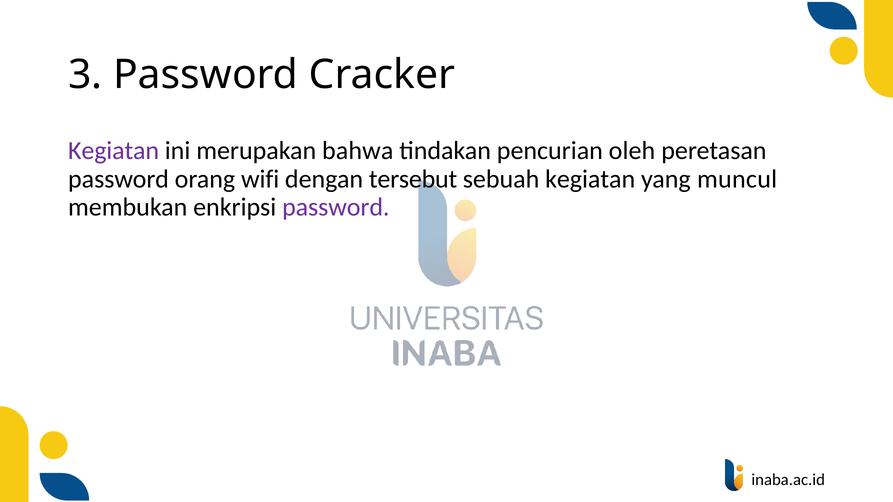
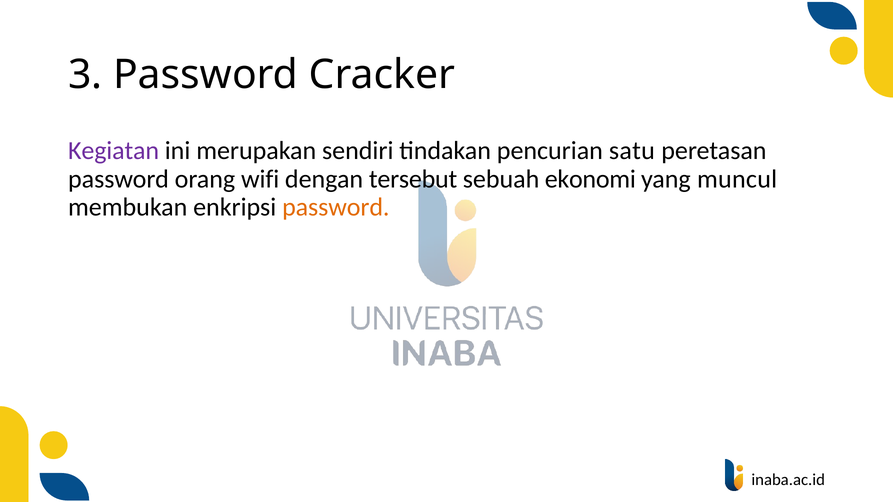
bahwa: bahwa -> sendiri (358, 151)
oleh: oleh -> satu (632, 151)
sebuah kegiatan: kegiatan -> ekonomi (590, 179)
password colour: purple -> orange (336, 207)
